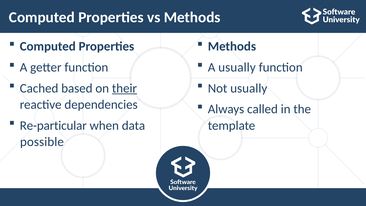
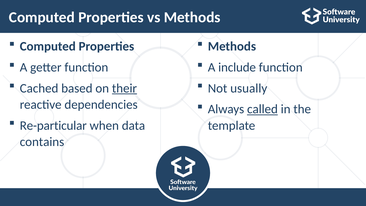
A usually: usually -> include (237, 67)
called underline: none -> present (262, 109)
possible: possible -> contains (42, 142)
